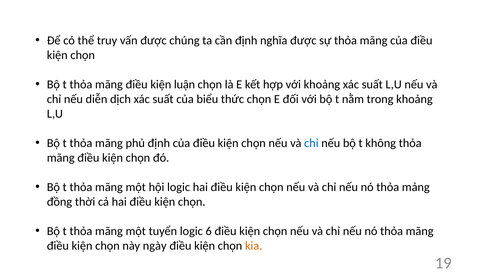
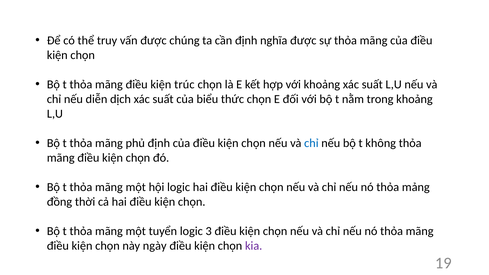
luận: luận -> trúc (184, 84)
6: 6 -> 3 (209, 231)
kia colour: orange -> purple (254, 246)
